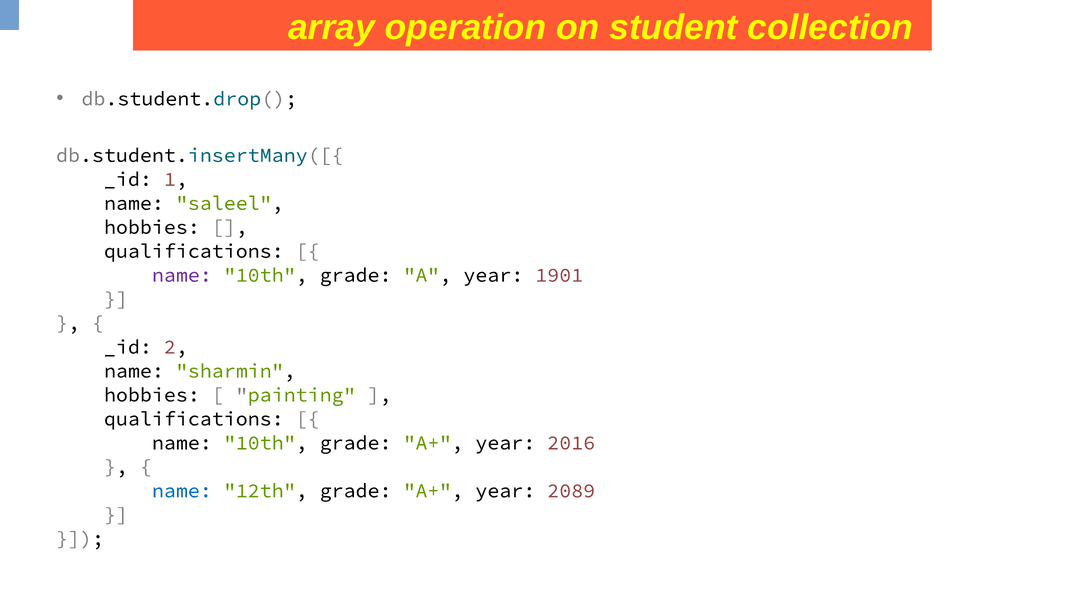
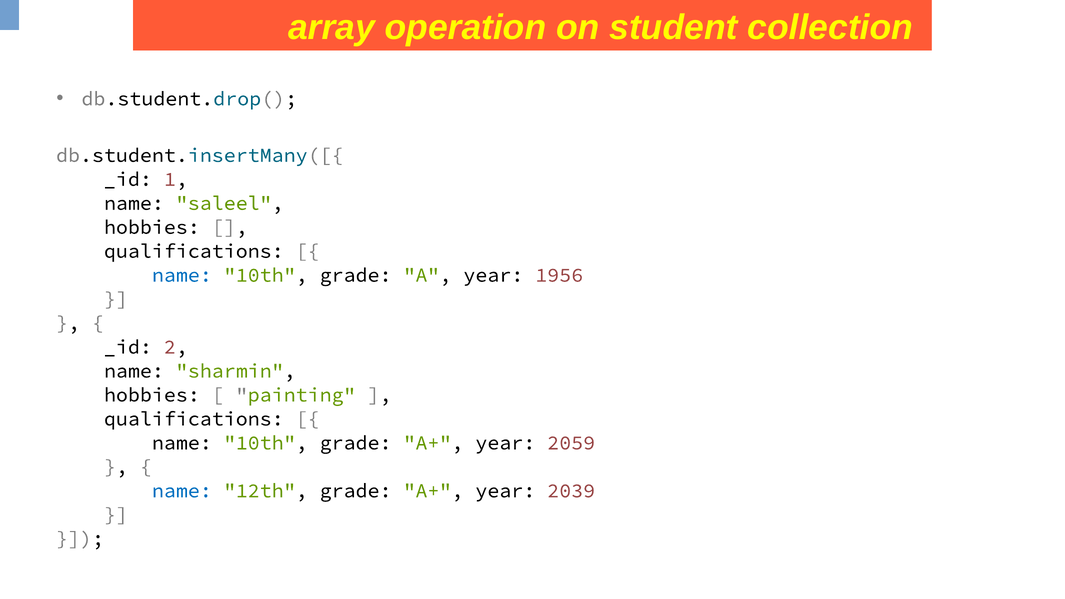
name colour: purple -> blue (182, 275)
1901: 1901 -> 1956 (559, 275)
2016: 2016 -> 2059 (571, 443)
2089: 2089 -> 2039 (571, 491)
